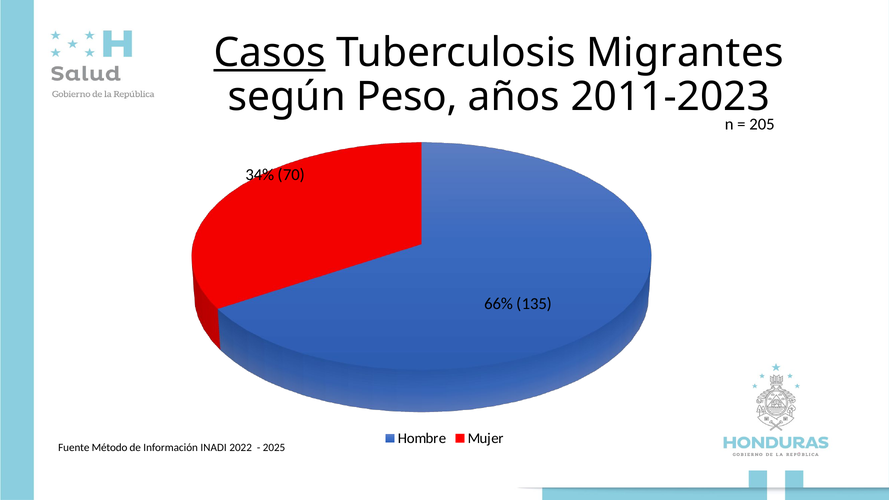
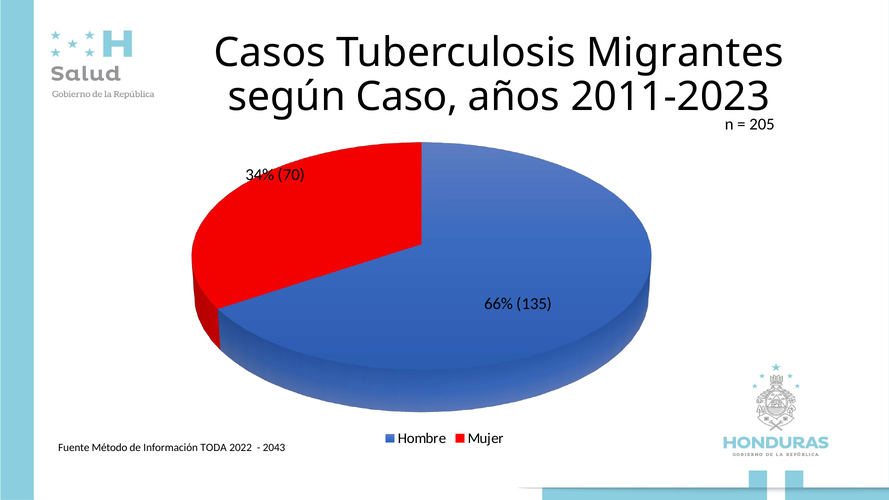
Casos underline: present -> none (270, 53)
Peso: Peso -> Caso (407, 97)
INADI: INADI -> TODA (214, 448)
2025: 2025 -> 2043 (274, 448)
